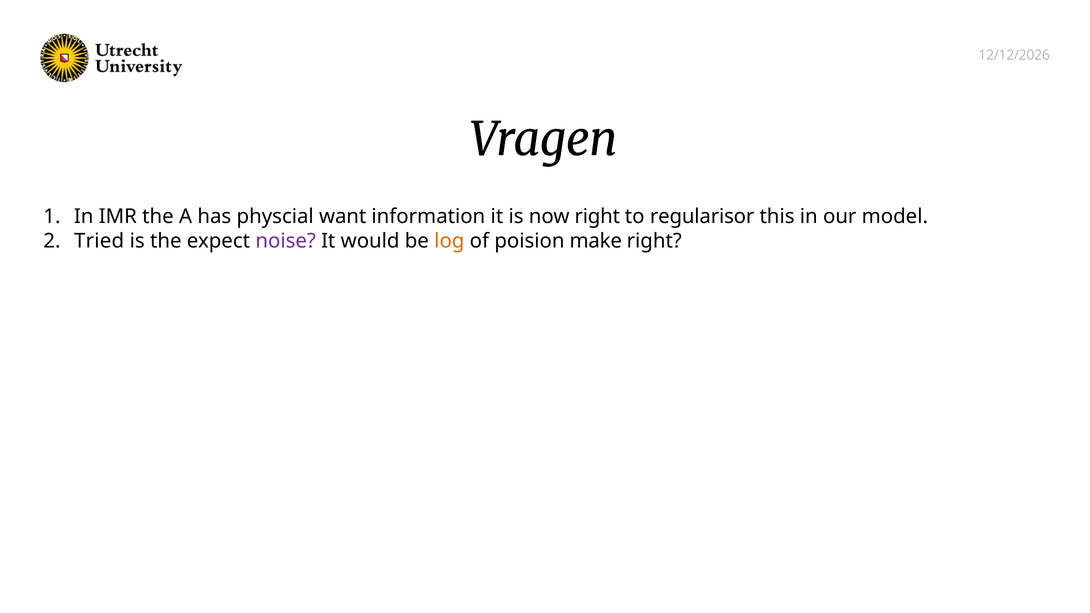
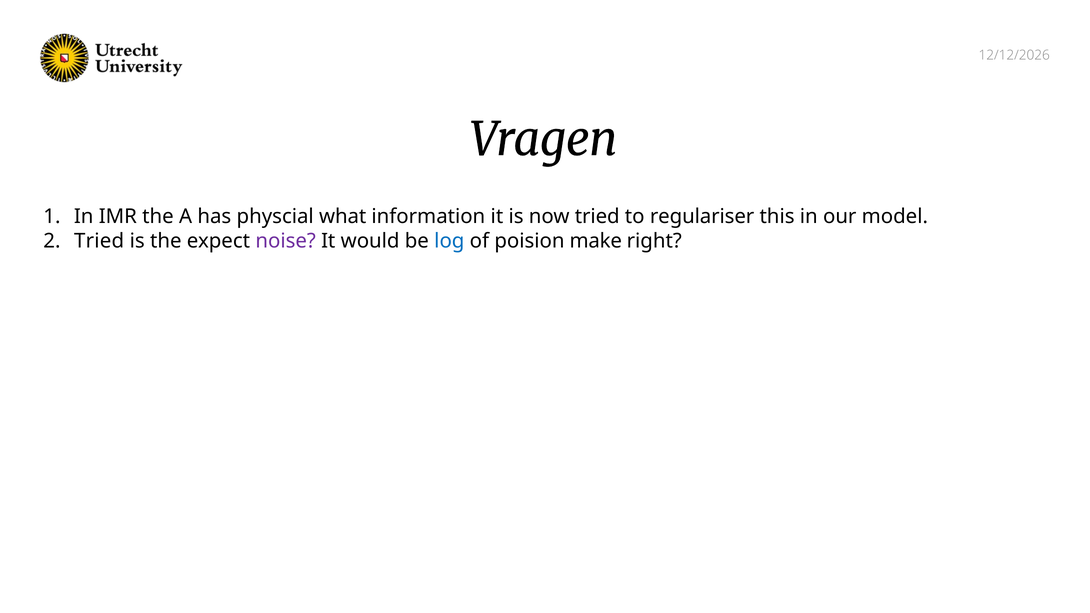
want: want -> what (343, 216)
now right: right -> tried (597, 216)
regularisor: regularisor -> regulariser (702, 216)
log colour: orange -> blue (449, 241)
